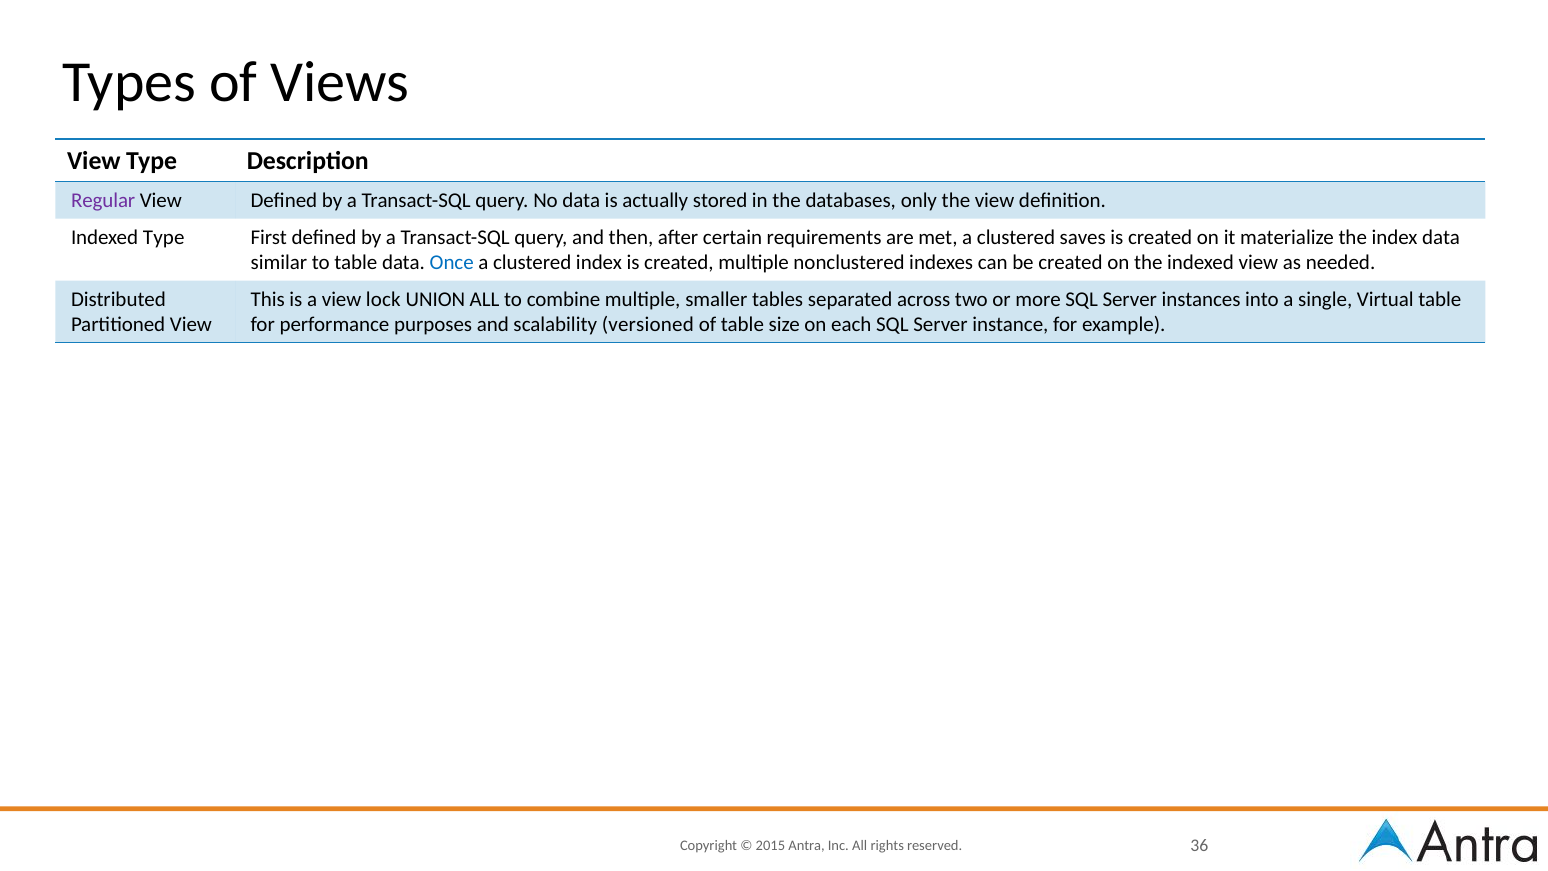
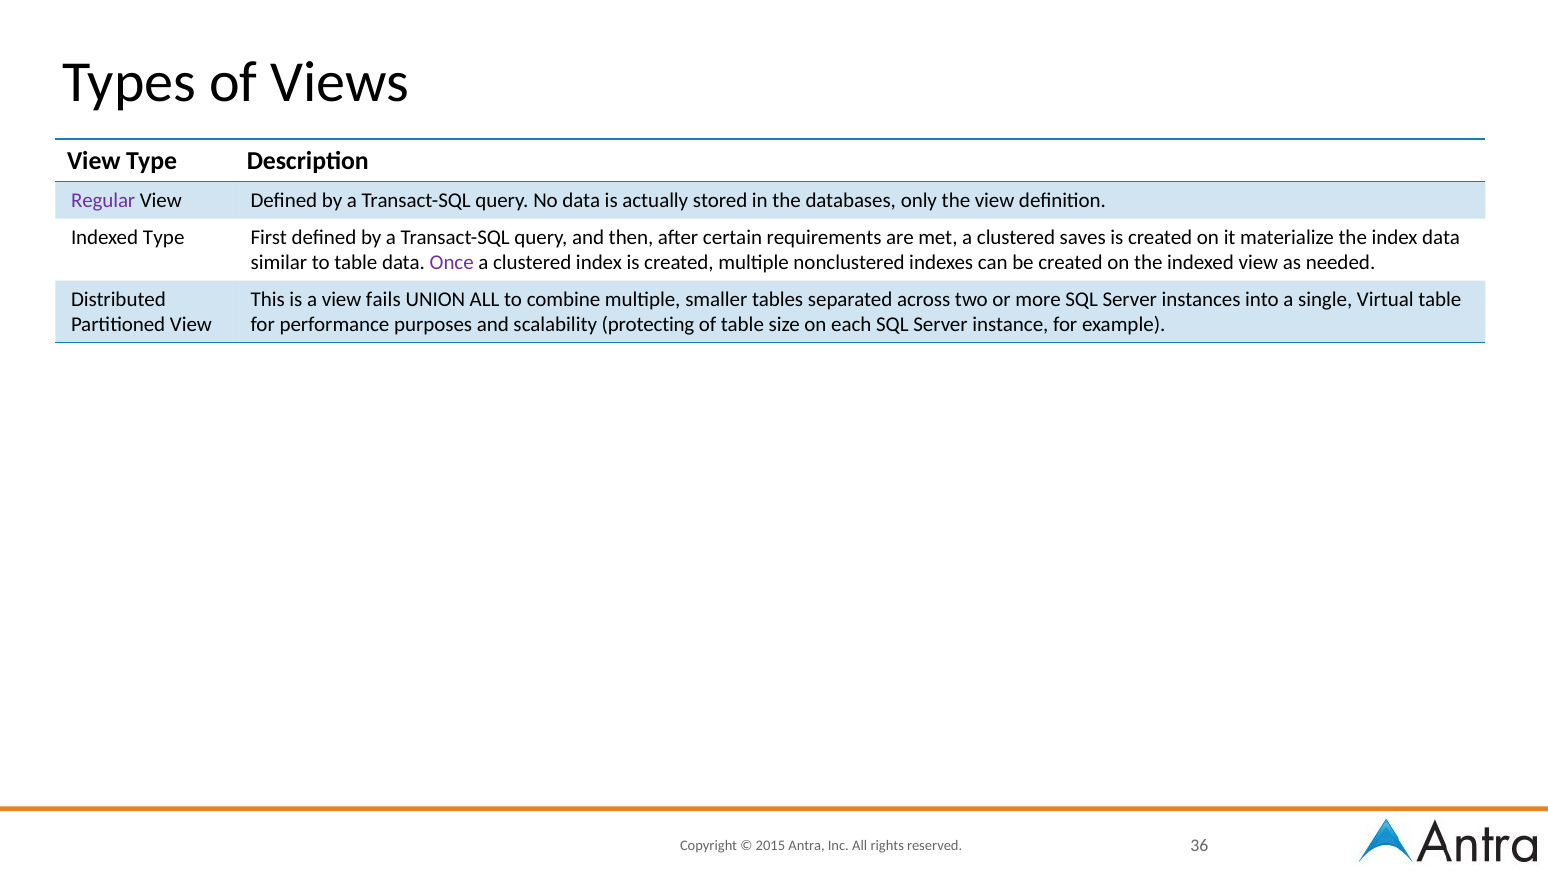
Once colour: blue -> purple (452, 263)
lock: lock -> fails (383, 299)
versioned: versioned -> protecting (648, 325)
